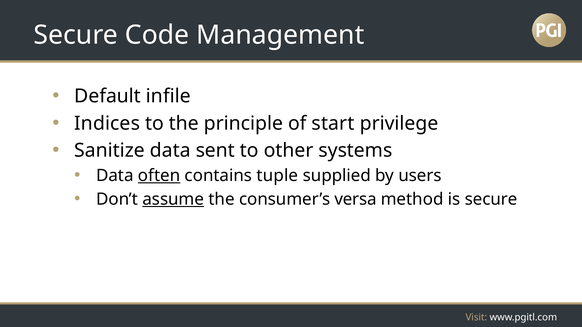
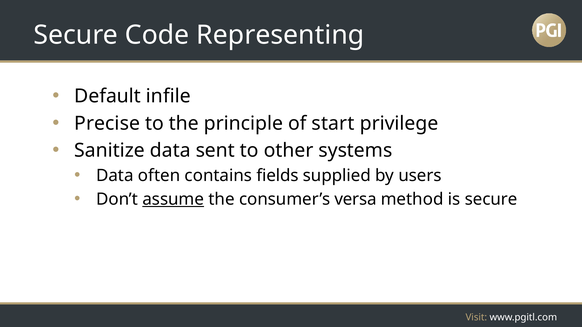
Management: Management -> Representing (280, 35)
Indices: Indices -> Precise (107, 124)
often underline: present -> none (159, 176)
tuple: tuple -> fields (277, 176)
